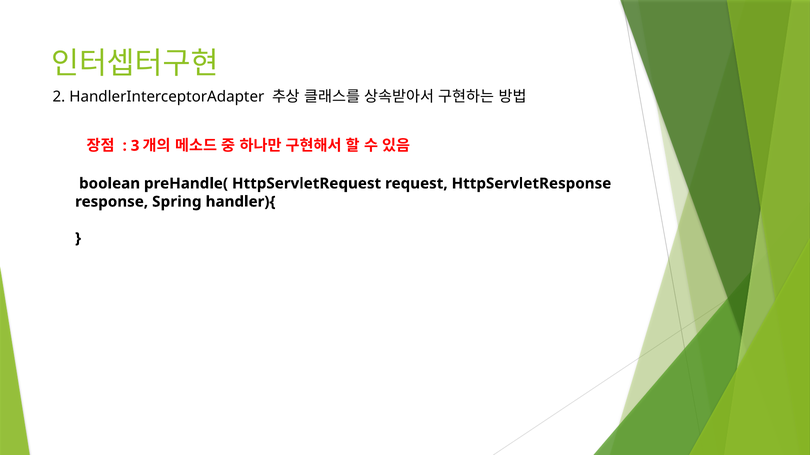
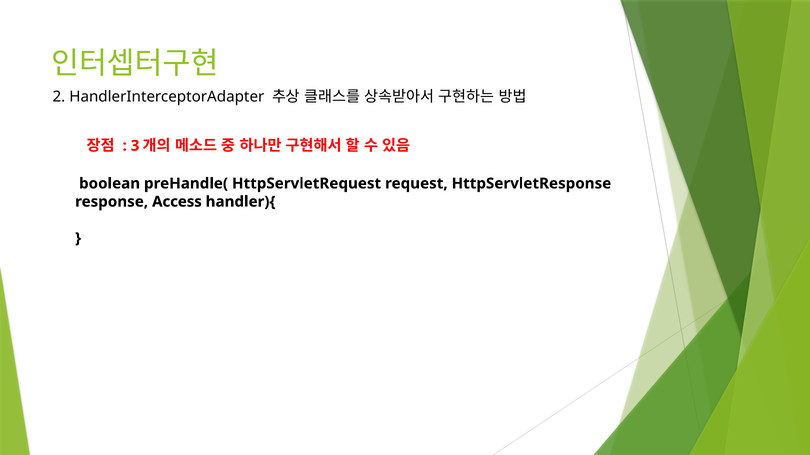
Spring: Spring -> Access (177, 202)
